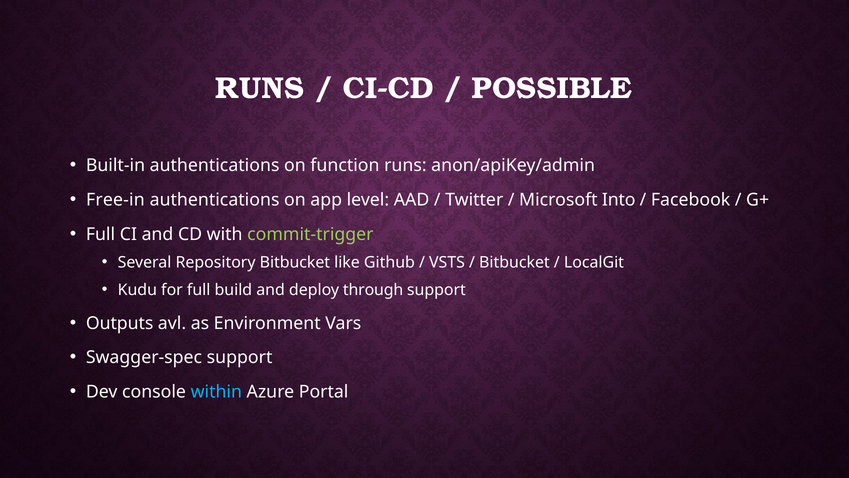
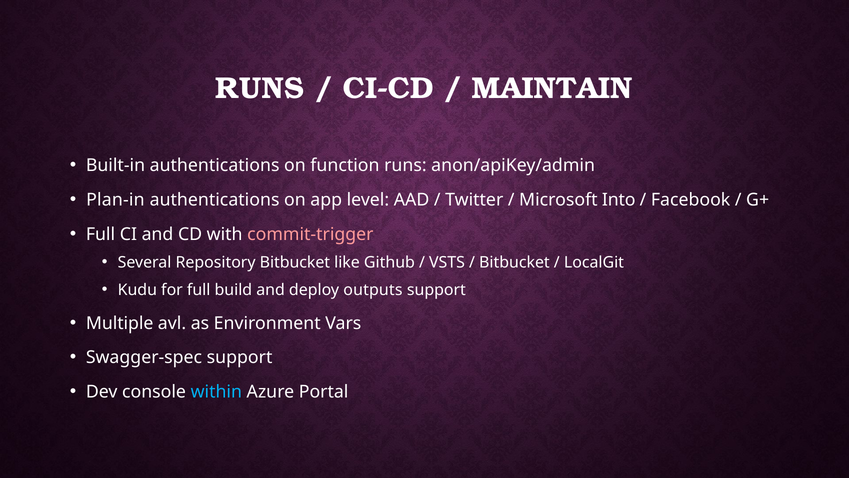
POSSIBLE: POSSIBLE -> MAINTAIN (552, 88)
Free-in: Free-in -> Plan-in (115, 200)
commit-trigger colour: light green -> pink (310, 234)
through: through -> outputs (373, 290)
Outputs: Outputs -> Multiple (120, 323)
